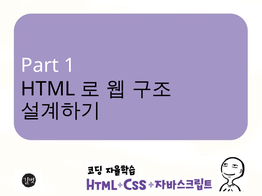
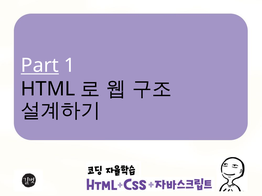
Part underline: none -> present (40, 66)
